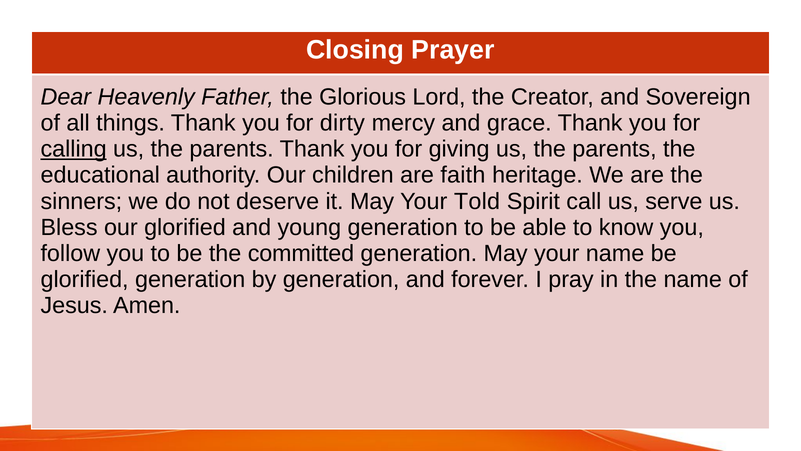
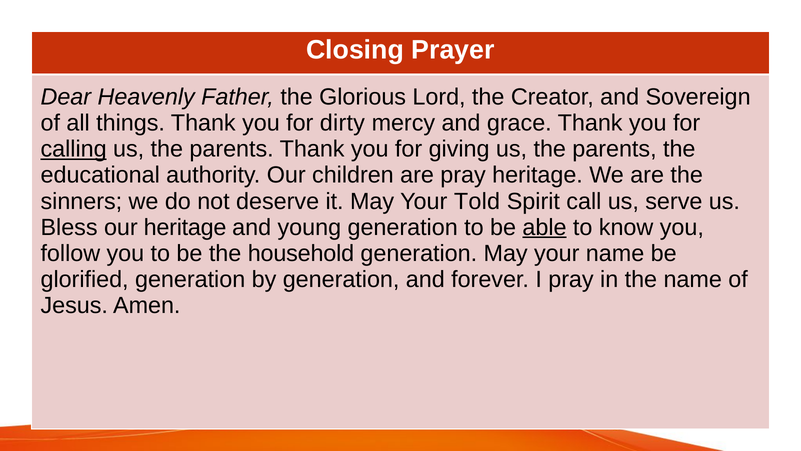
are faith: faith -> pray (463, 175)
our glorified: glorified -> heritage (185, 227)
able underline: none -> present (545, 227)
committed: committed -> household (301, 253)
